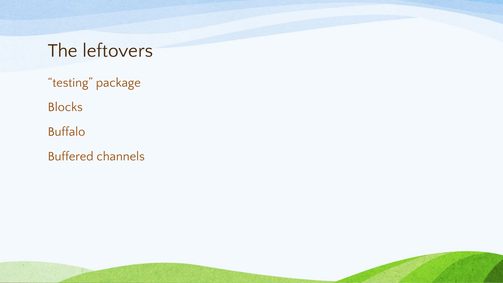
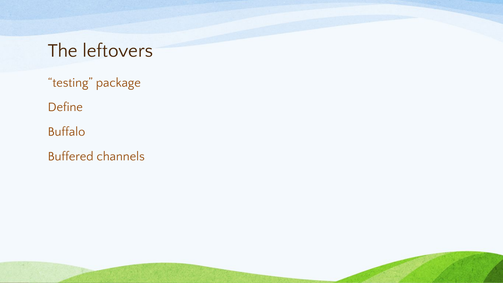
Blocks: Blocks -> Define (65, 107)
